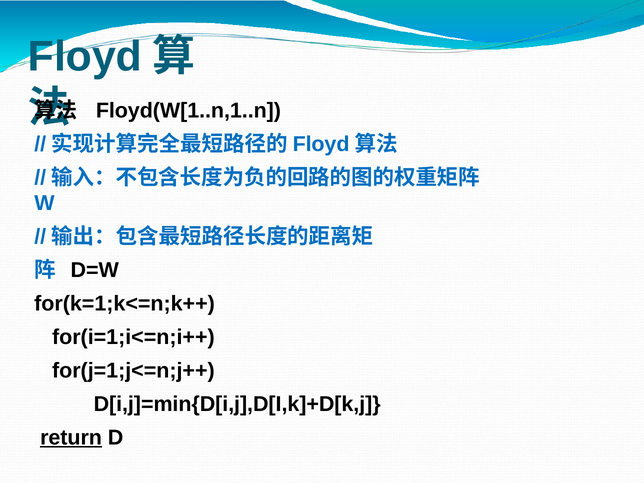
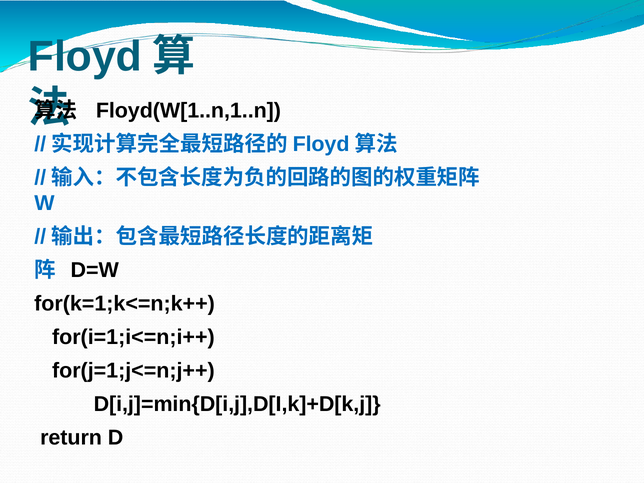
return underline: present -> none (71, 438)
